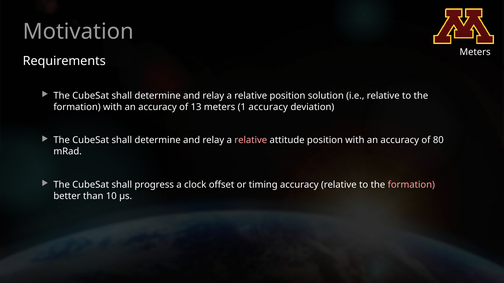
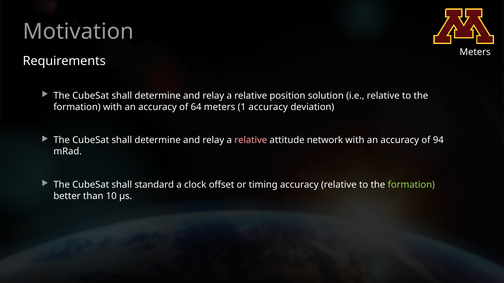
13: 13 -> 64 (196, 107)
attitude position: position -> network (325, 140)
80: 80 -> 94 (438, 140)
progress: progress -> standard (154, 185)
formation colour: pink -> light green (411, 185)
